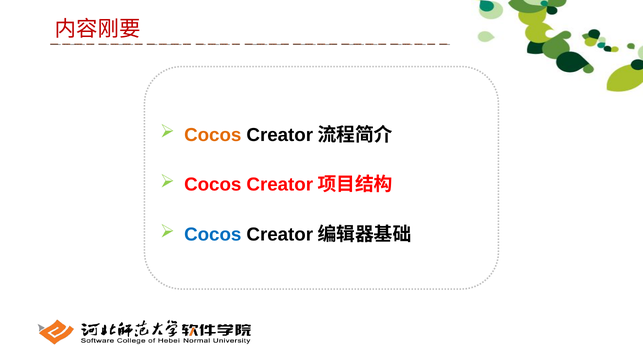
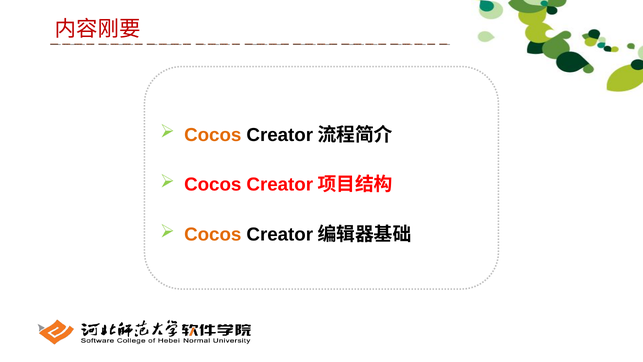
Cocos colour: blue -> orange (213, 234)
